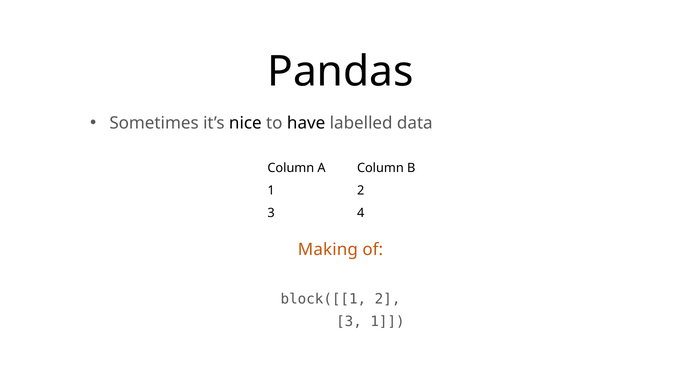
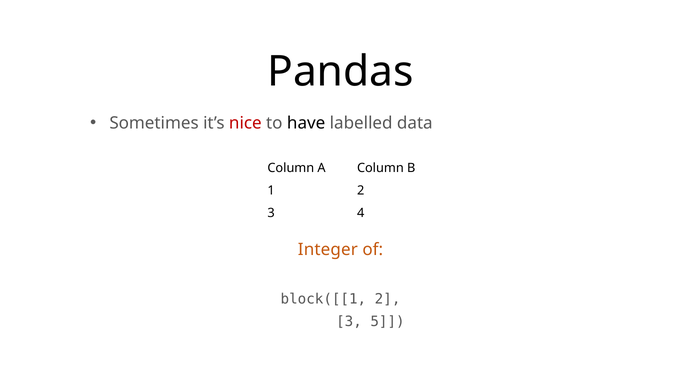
nice colour: black -> red (245, 123)
Making: Making -> Integer (328, 250)
3 1: 1 -> 5 (388, 322)
